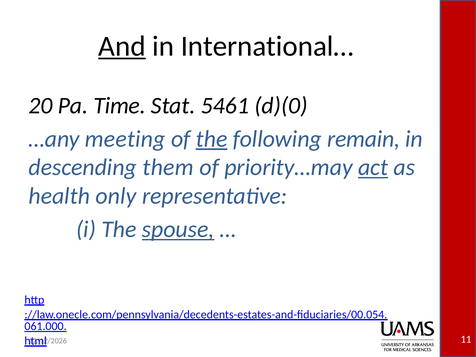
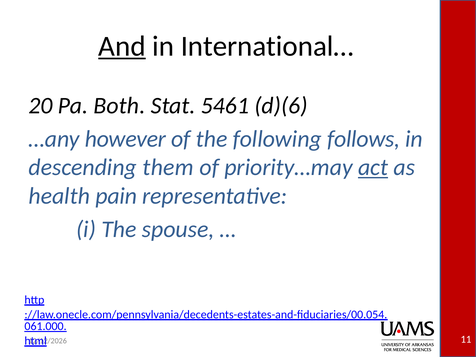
Time: Time -> Both (119, 106)
d)(0: d)(0 -> d)(6 (281, 106)
meeting: meeting -> however (125, 139)
the underline: present -> none (212, 139)
remain: remain -> follows (364, 139)
only: only -> pain (116, 196)
spouse underline: present -> none (178, 229)
